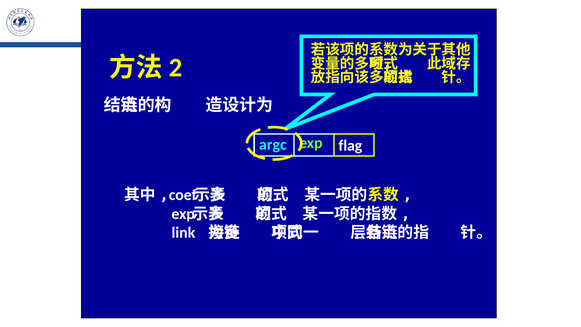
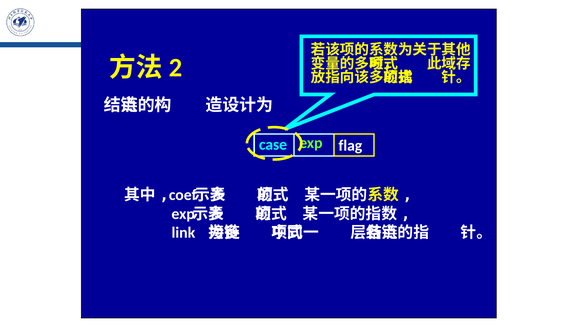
argc: argc -> case (273, 145)
